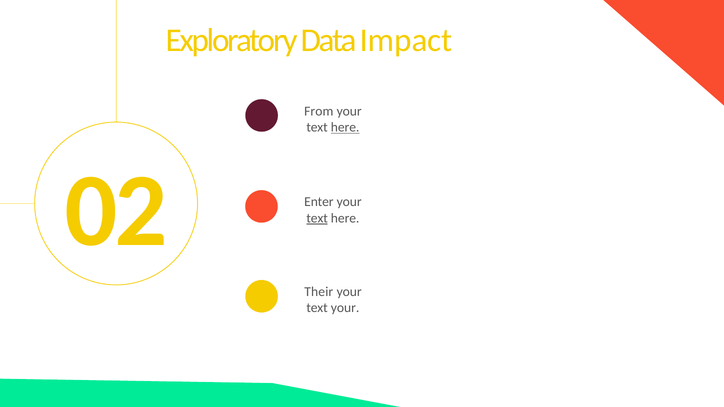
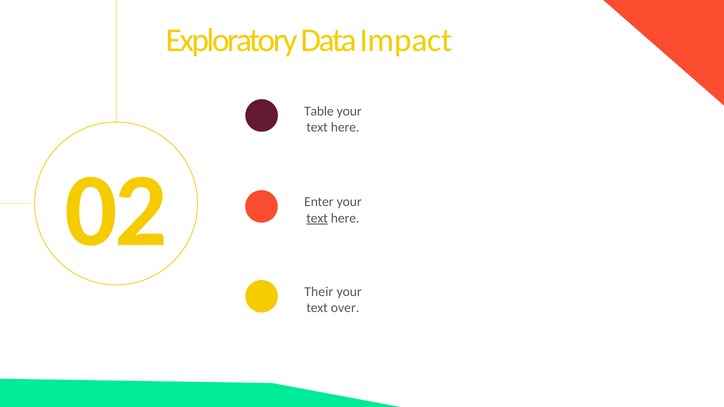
From: From -> Table (319, 111)
here underline: present -> none (345, 127)
text your: your -> over (345, 308)
